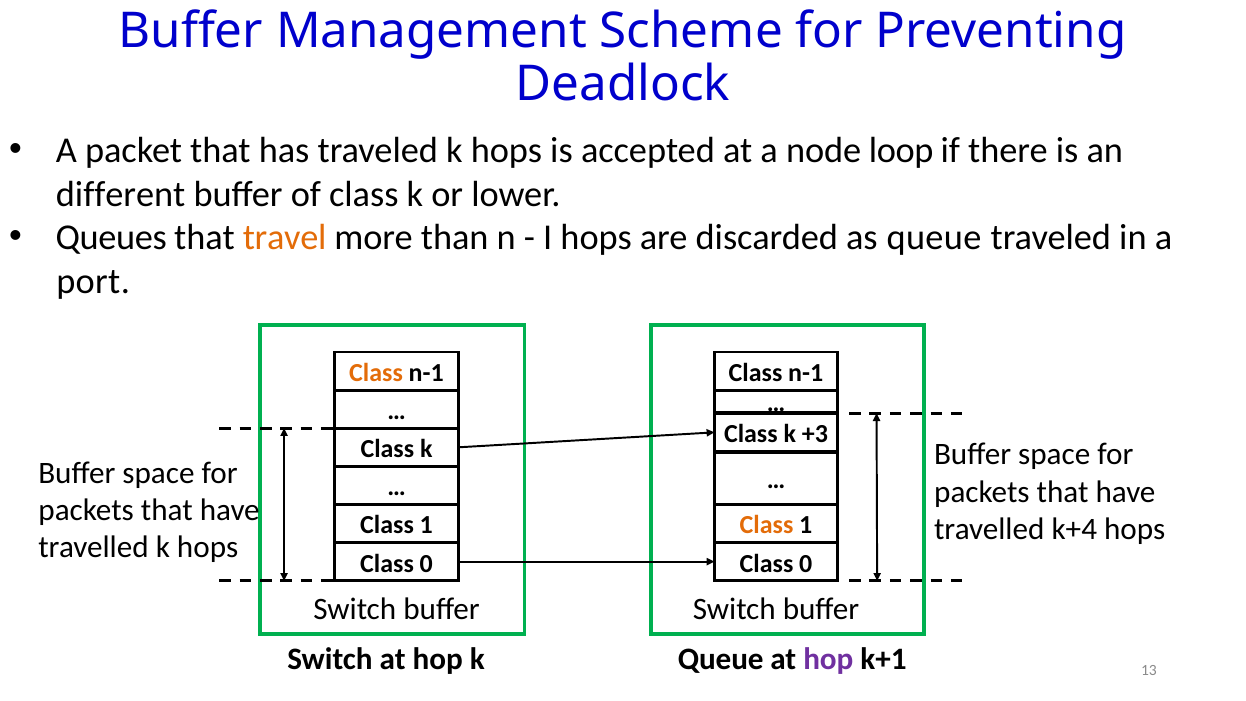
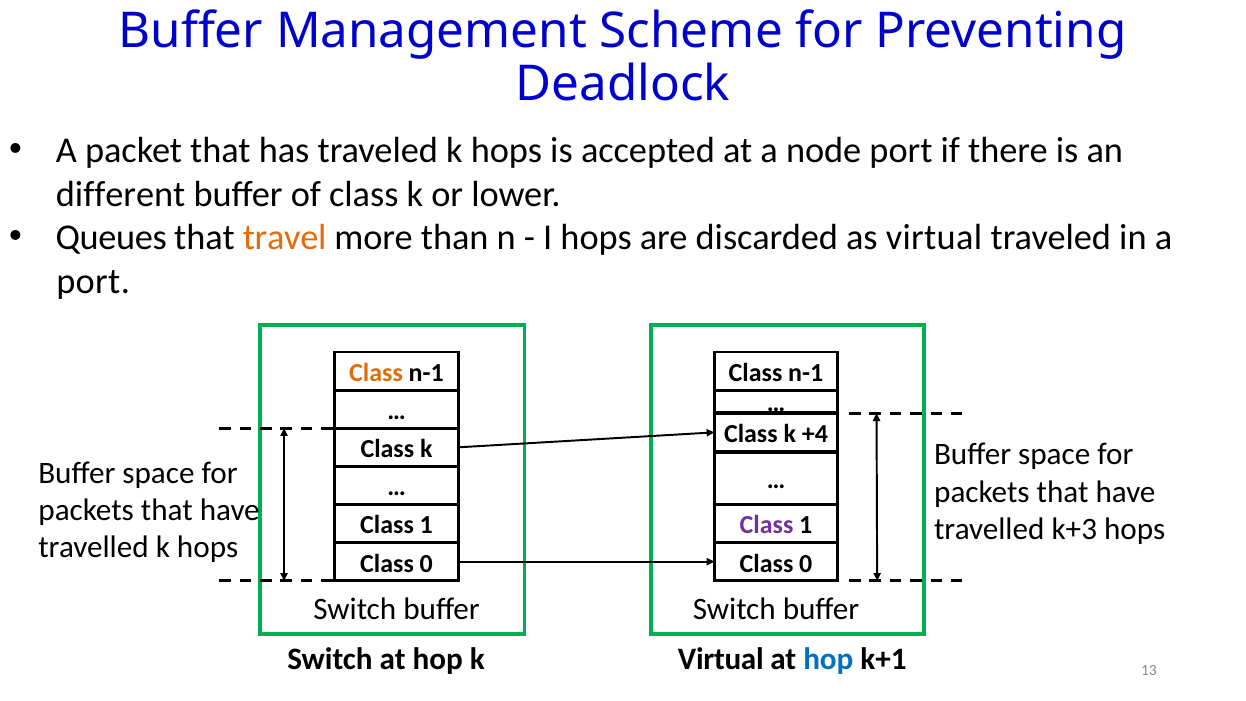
node loop: loop -> port (901, 150)
as queue: queue -> virtual (934, 238)
+3: +3 -> +4 (815, 434)
Class colour: orange -> purple (767, 525)
k+4: k+4 -> k+3 (1074, 529)
k Queue: Queue -> Virtual (721, 659)
hop colour: purple -> blue (828, 659)
